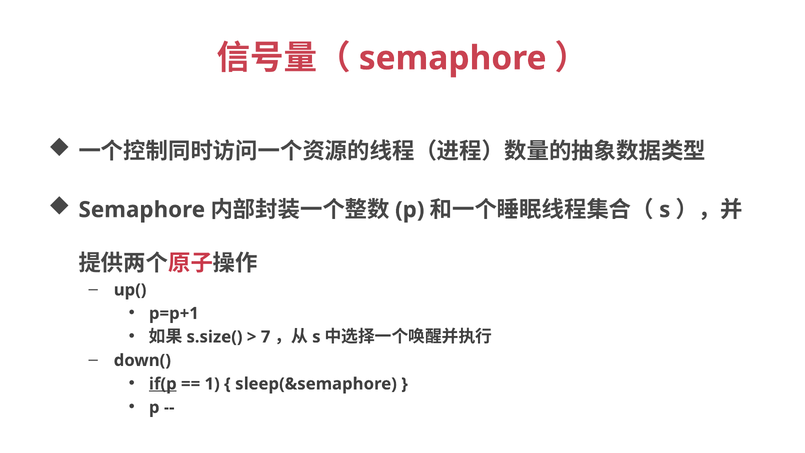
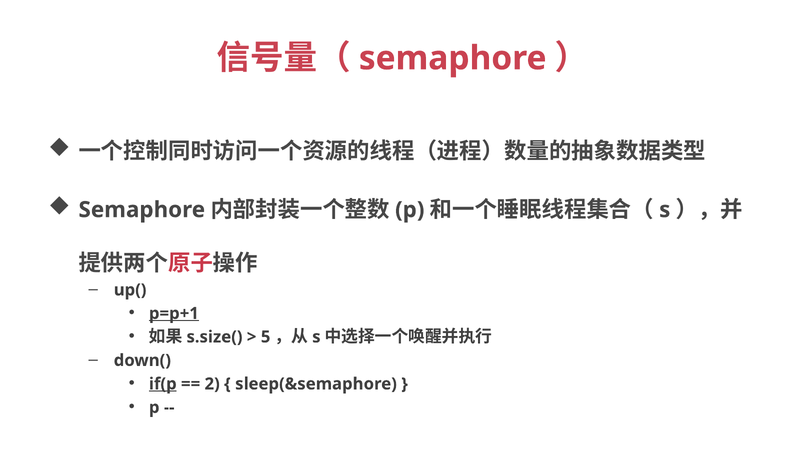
p=p+1 underline: none -> present (174, 313)
7: 7 -> 5 (266, 337)
1: 1 -> 2 (212, 384)
